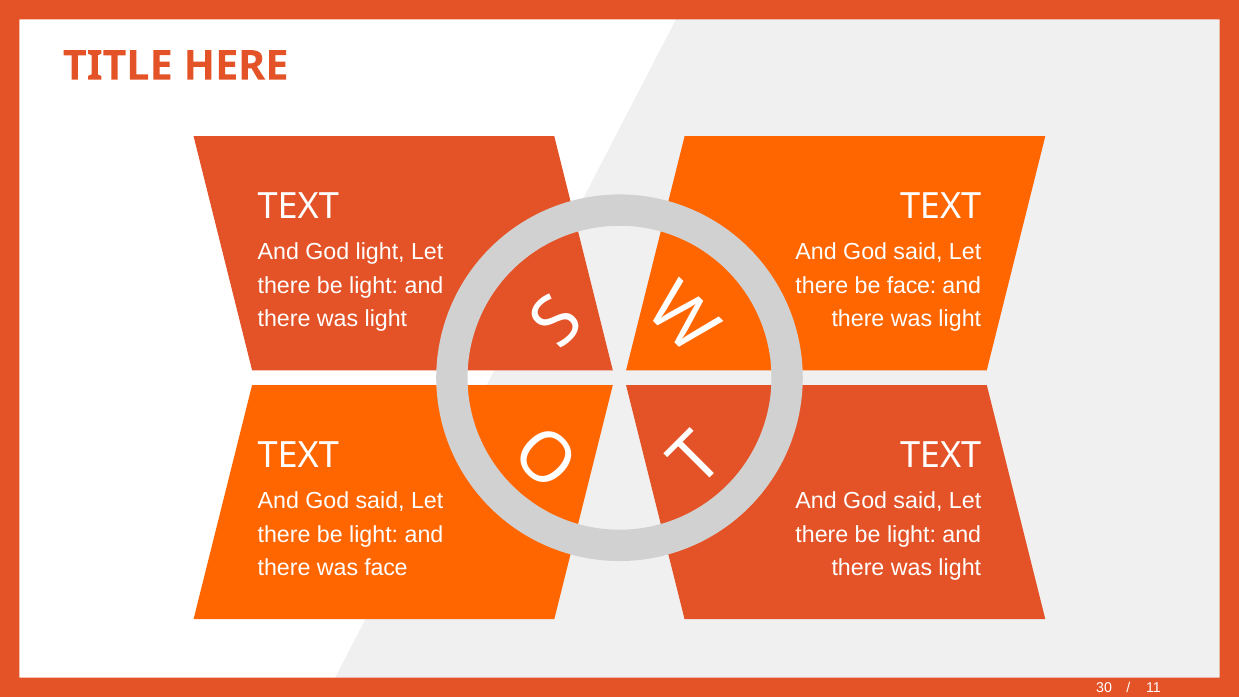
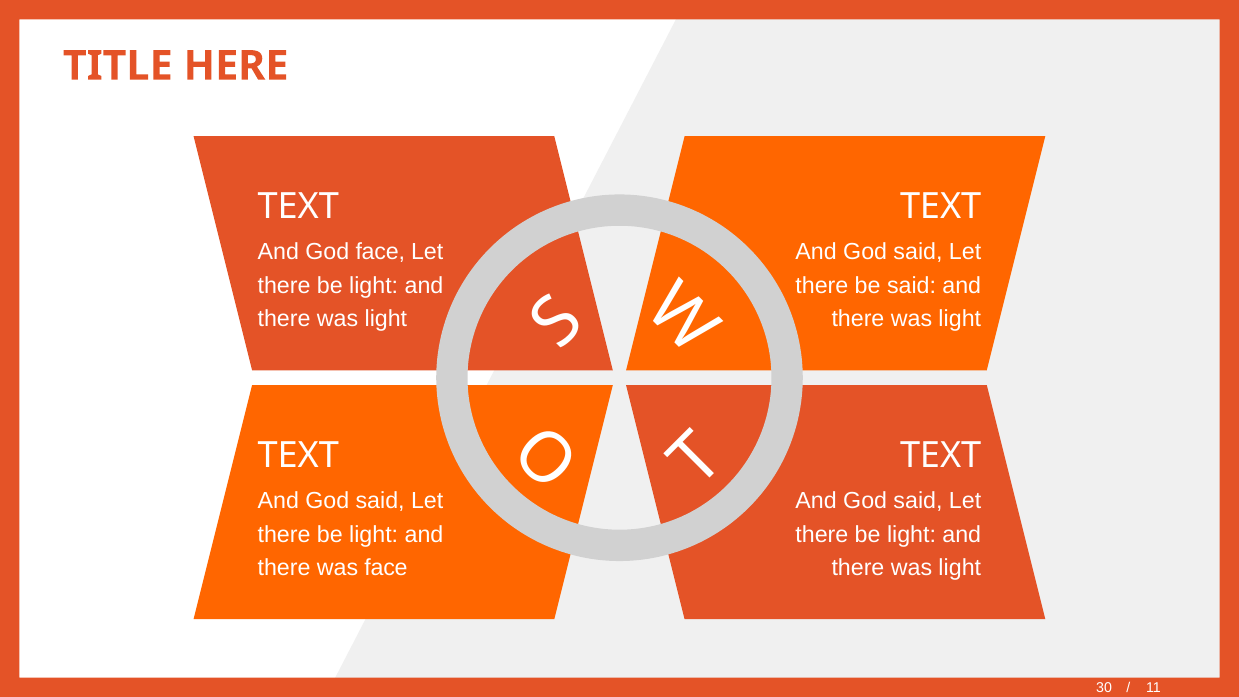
God light: light -> face (380, 252)
be face: face -> said (912, 285)
